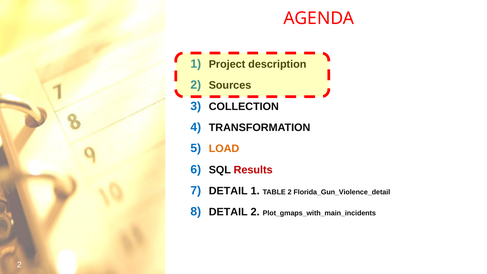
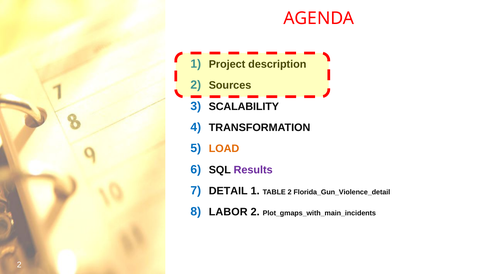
COLLECTION: COLLECTION -> SCALABILITY (244, 106)
Results colour: red -> purple (253, 170)
DETAIL: DETAIL -> LABOR (228, 212)
